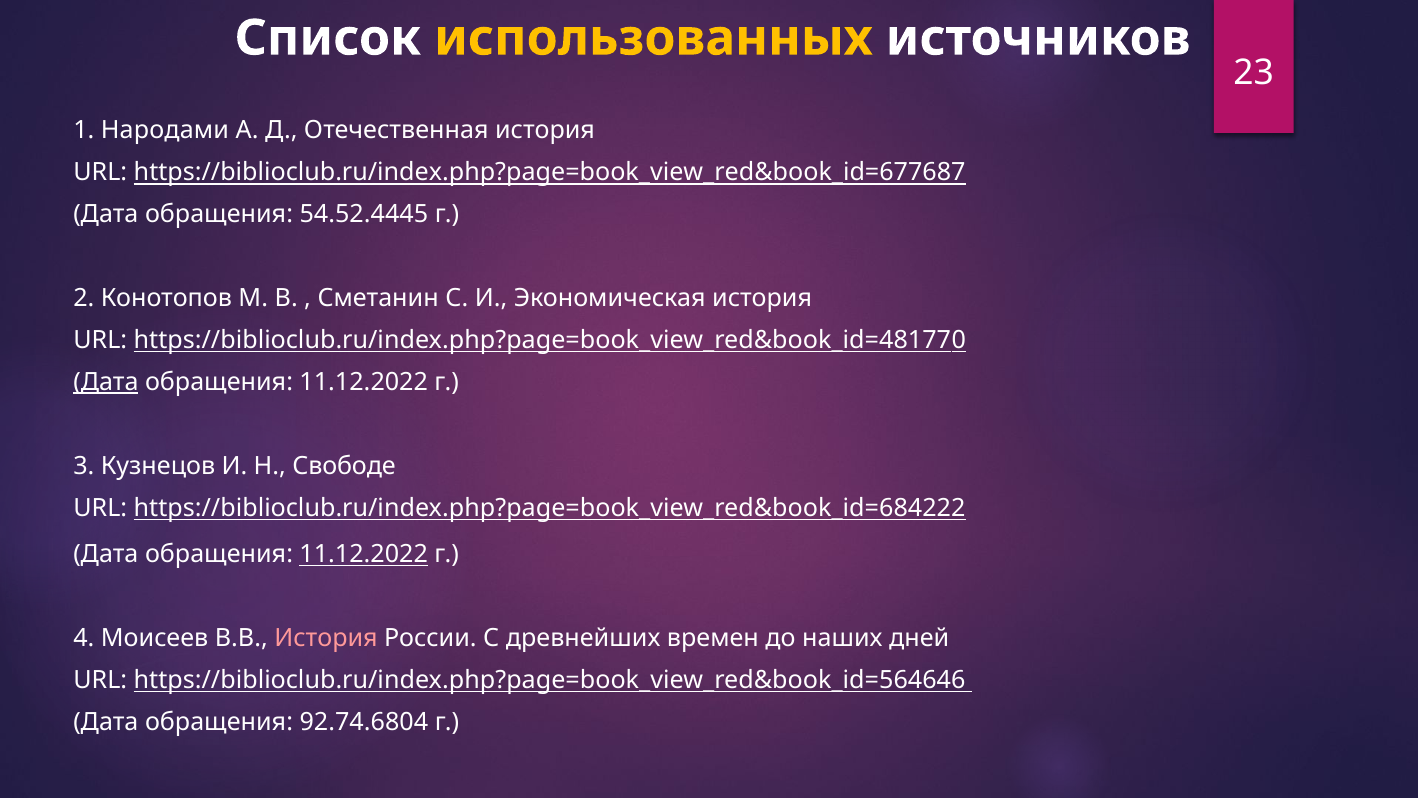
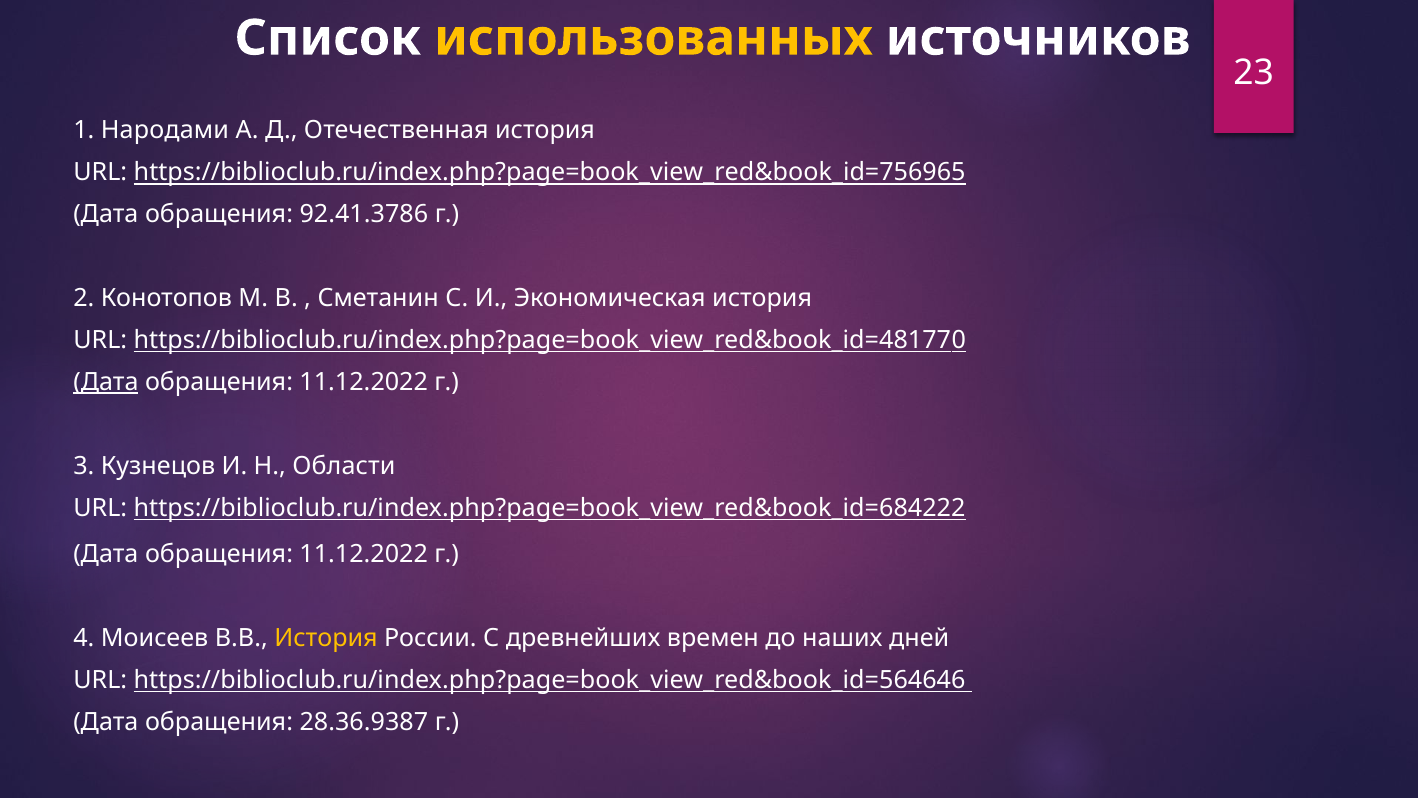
https://biblioclub.ru/index.php?page=book_view_red&book_id=677687: https://biblioclub.ru/index.php?page=book_view_red&book_id=677687 -> https://biblioclub.ru/index.php?page=book_view_red&book_id=756965 (550, 172)
54.52.4445: 54.52.4445 -> 92.41.3786 (364, 214)
Свободе: Свободе -> Области (344, 466)
11.12.2022 underline: present -> none (364, 554)
История colour: pink -> yellow (326, 638)
92.74.6804: 92.74.6804 -> 28.36.9387 (364, 722)
